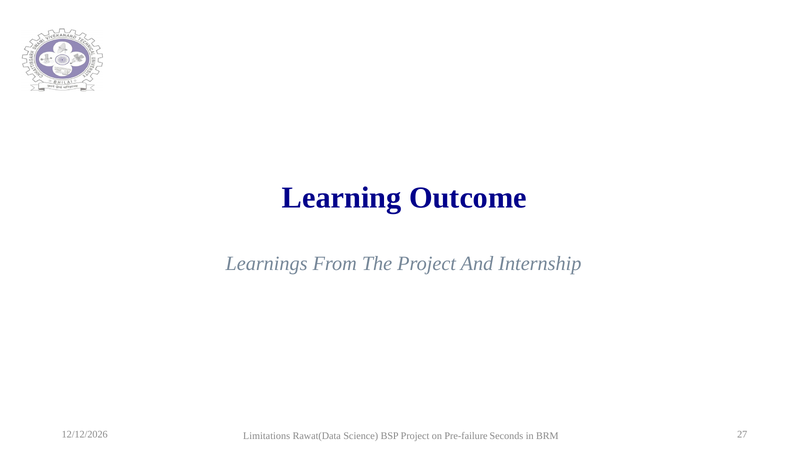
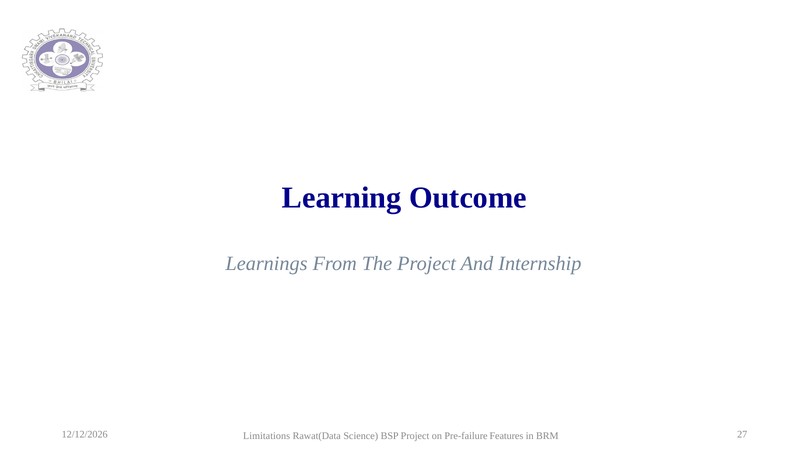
Seconds: Seconds -> Features (506, 436)
